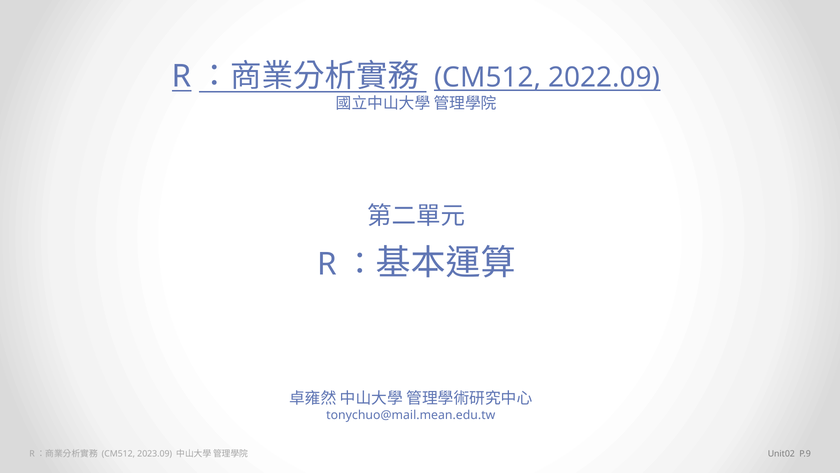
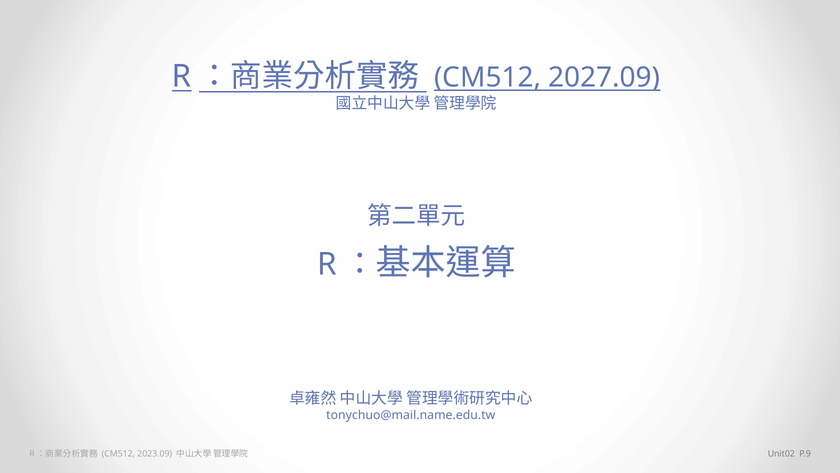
2022.09: 2022.09 -> 2027.09 (604, 77)
tonychuo@mail.mean.edu.tw: tonychuo@mail.mean.edu.tw -> tonychuo@mail.name.edu.tw (411, 415)
